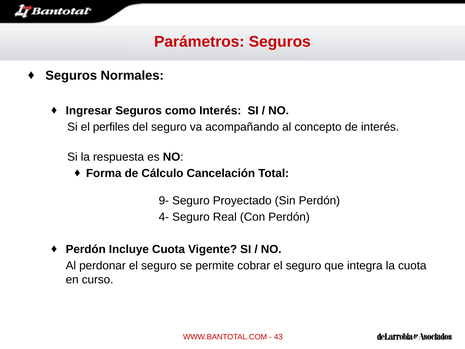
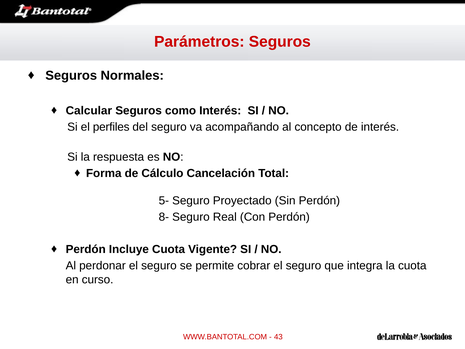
Ingresar: Ingresar -> Calcular (89, 111)
9-: 9- -> 5- (164, 200)
4-: 4- -> 8- (164, 217)
